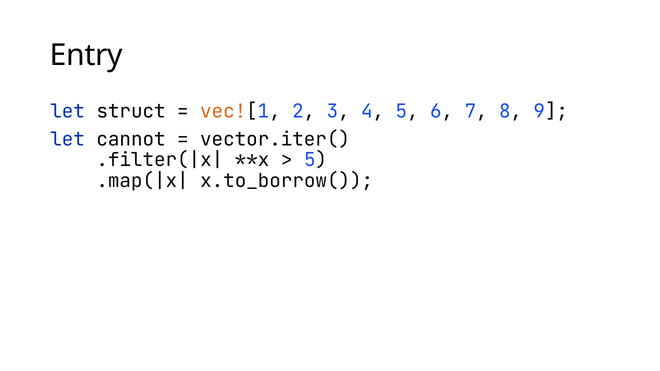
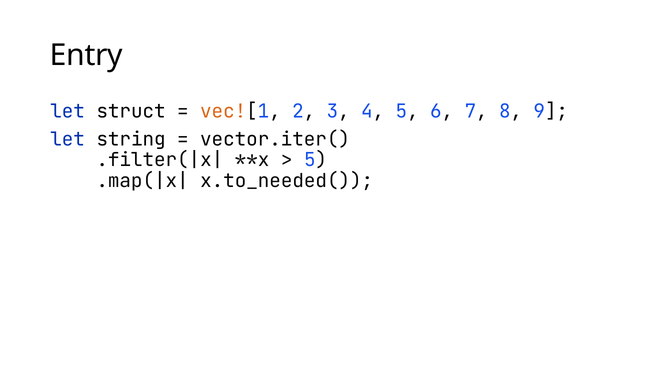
cannot: cannot -> string (131, 139)
x.to_borrow(: x.to_borrow( -> x.to_needed( (287, 181)
